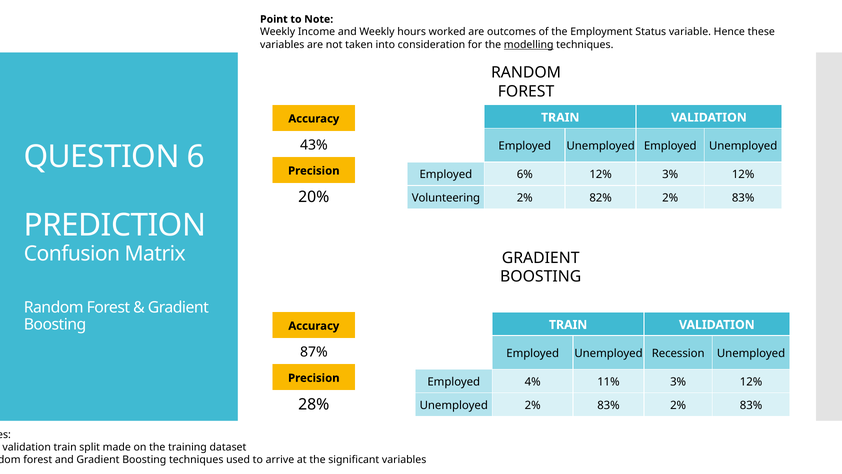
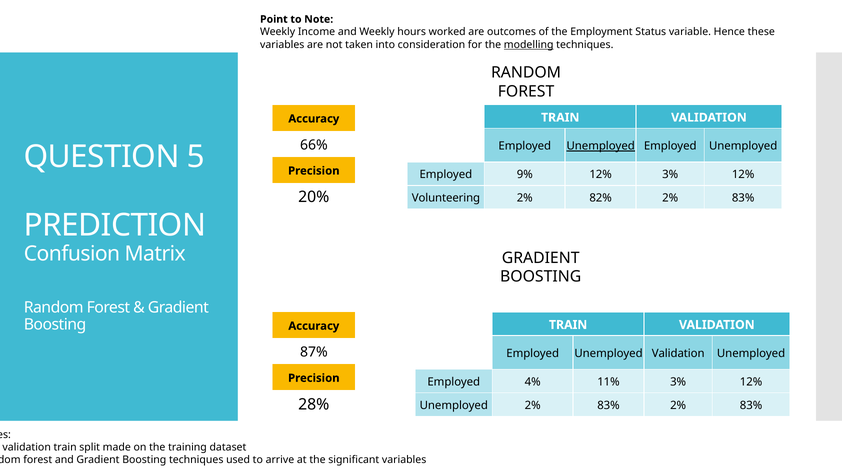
43%: 43% -> 66% (314, 145)
Unemployed underline: none -> present (601, 146)
6: 6 -> 5 (196, 157)
6%: 6% -> 9% (525, 175)
Unemployed Recession: Recession -> Validation (678, 353)
